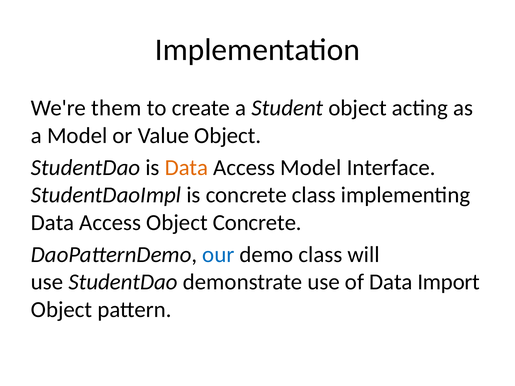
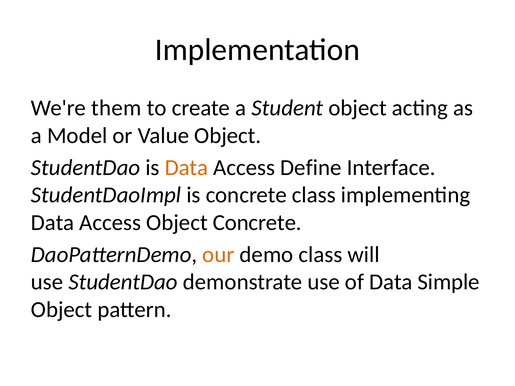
Access Model: Model -> Define (311, 168)
our colour: blue -> orange (218, 255)
Import: Import -> Simple (449, 282)
